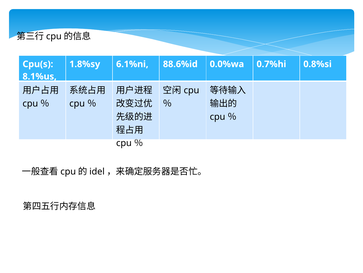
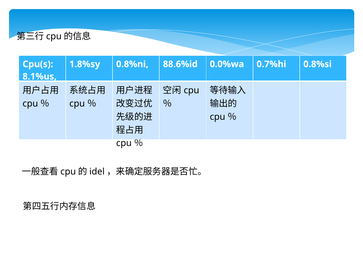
6.1%ni: 6.1%ni -> 0.8%ni (132, 64)
